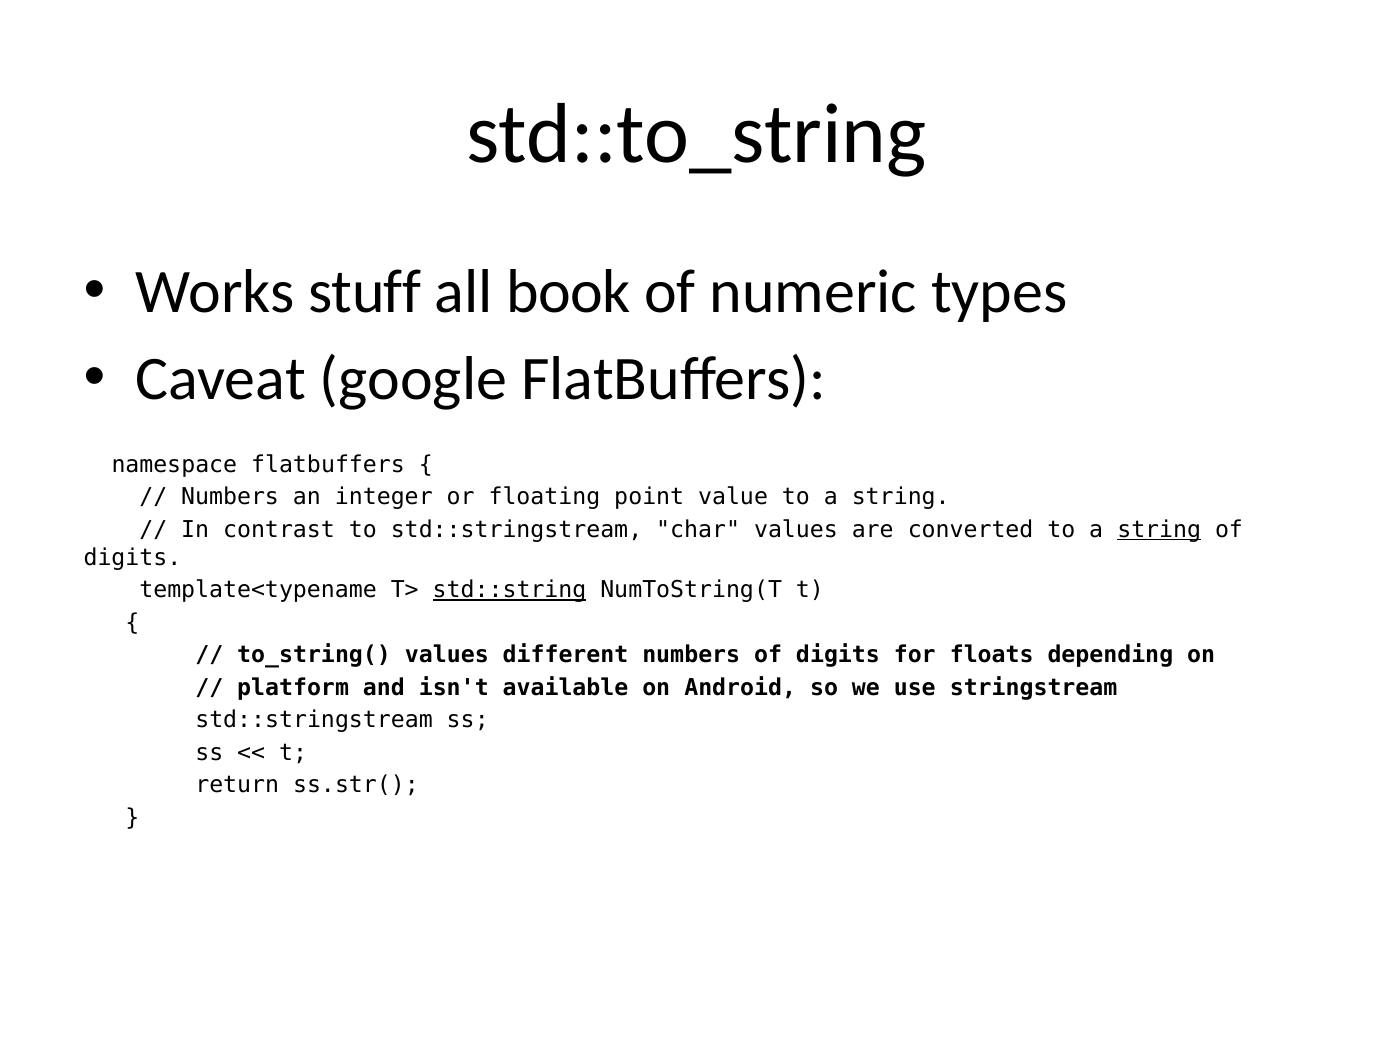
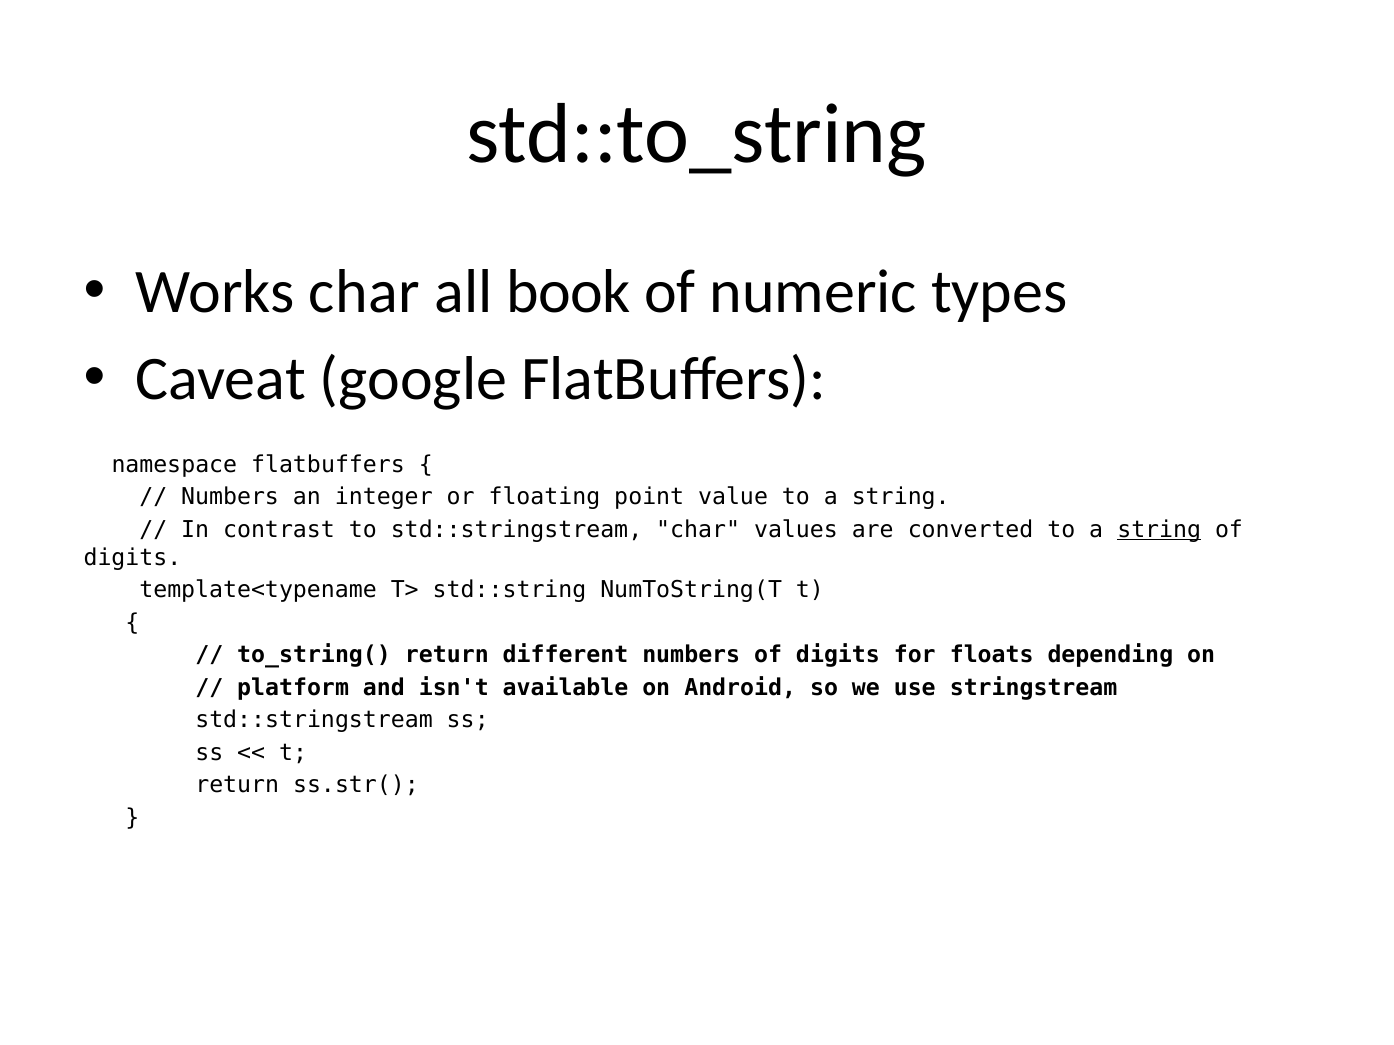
Works stuff: stuff -> char (364, 292)
std::string underline: present -> none (510, 590)
to_string( values: values -> return (447, 656)
